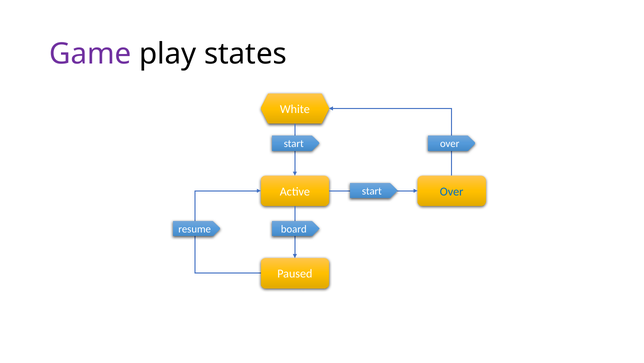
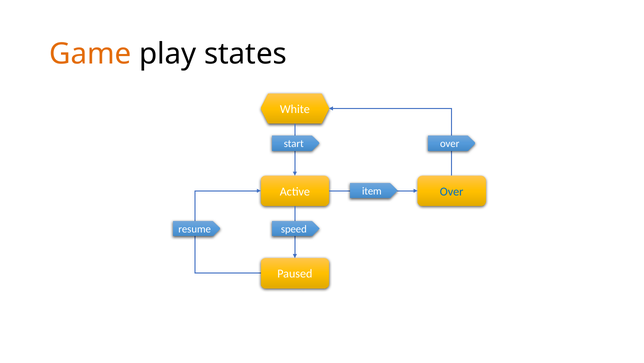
Game colour: purple -> orange (90, 54)
start: start -> item (372, 191)
board: board -> speed (294, 229)
